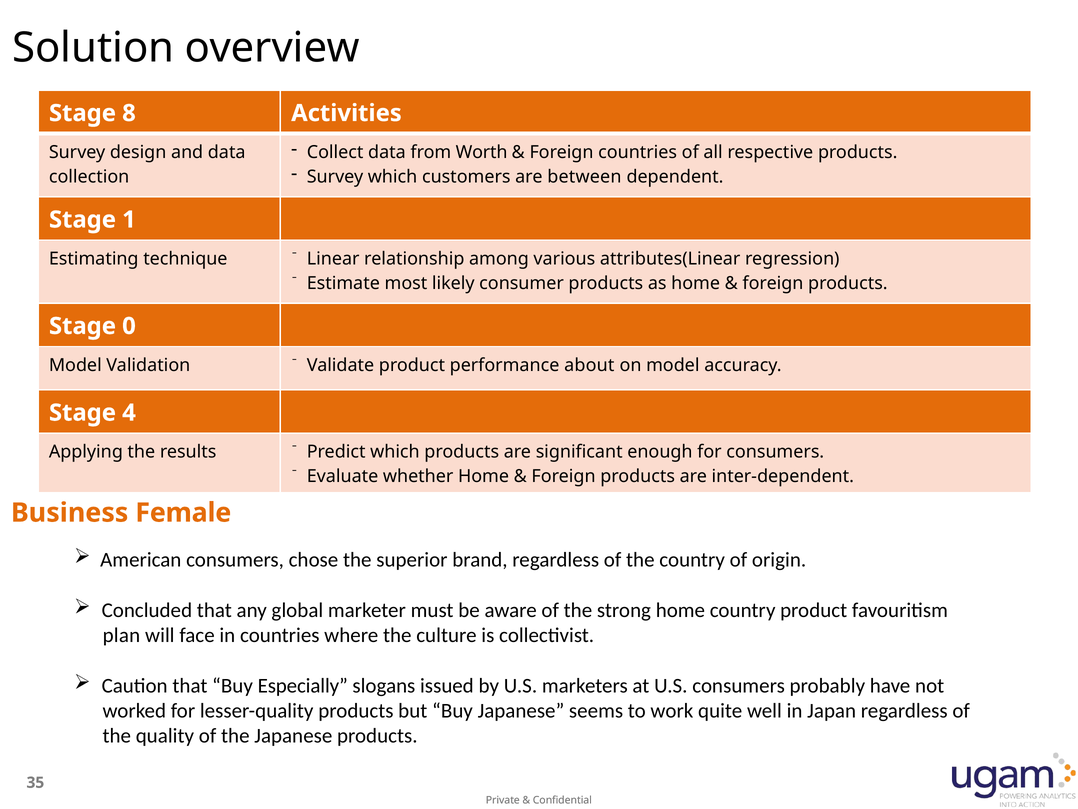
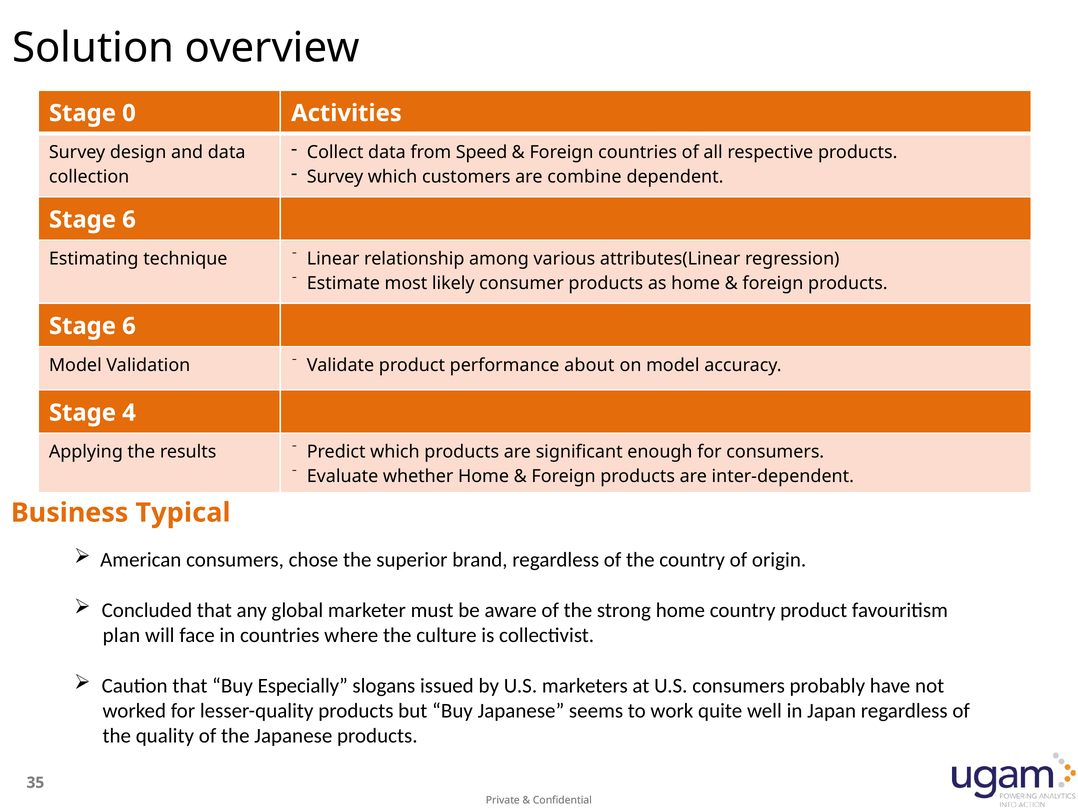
8: 8 -> 0 (129, 113)
Worth: Worth -> Speed (482, 152)
between: between -> combine (584, 177)
1: 1 -> 6 (129, 220)
0: 0 -> 6 (129, 326)
Female: Female -> Typical (183, 512)
